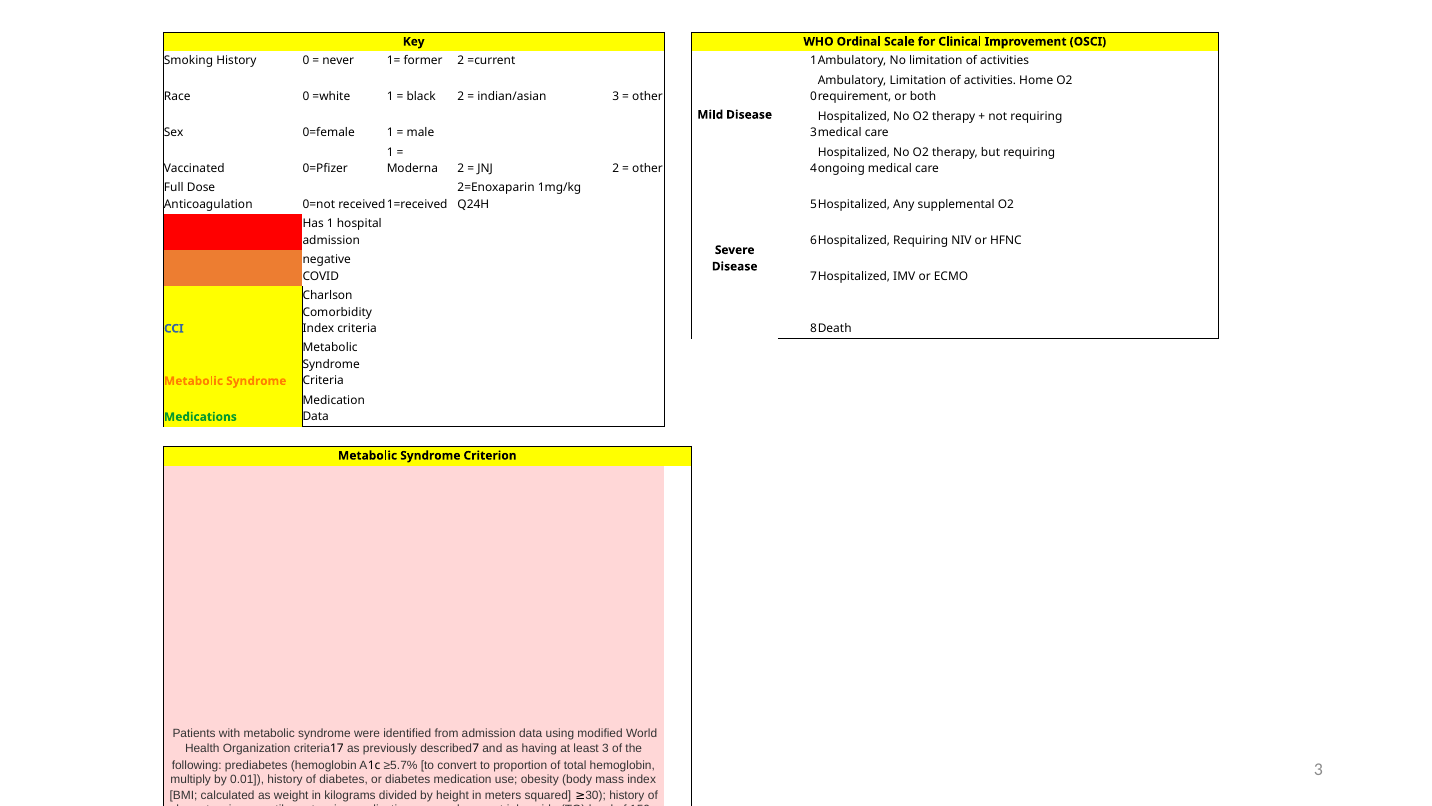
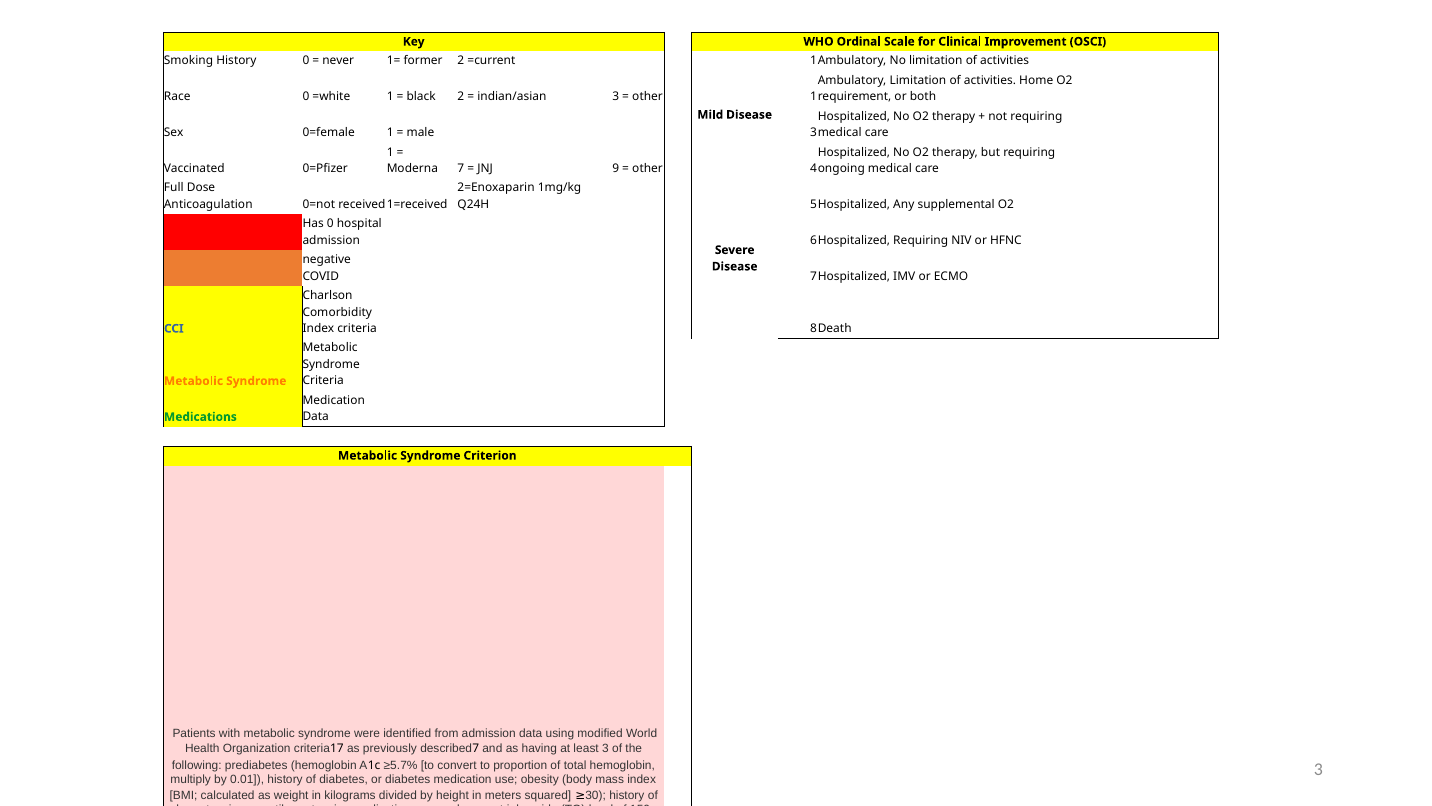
other 0: 0 -> 1 (814, 97)
Moderna 2: 2 -> 7 (461, 168)
JNJ 2: 2 -> 9 (616, 168)
Has 1: 1 -> 0 (330, 224)
